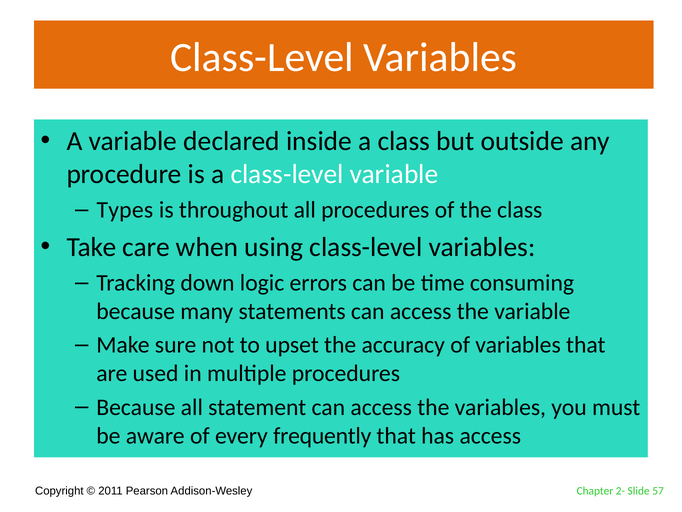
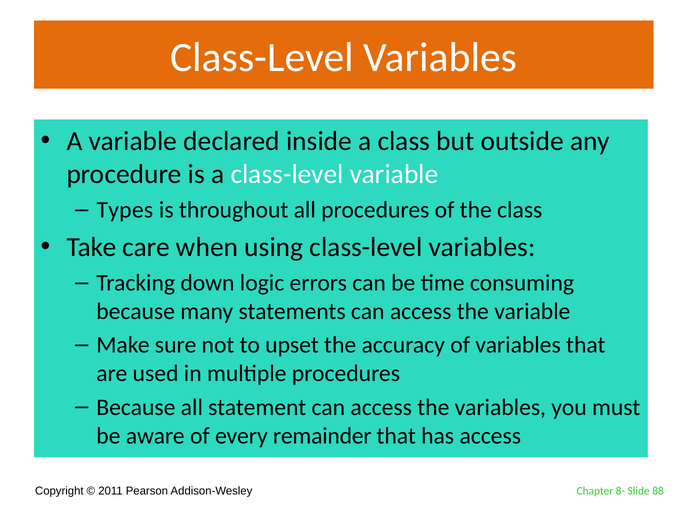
frequently: frequently -> remainder (322, 435)
2-: 2- -> 8- (620, 490)
57: 57 -> 88 (658, 490)
